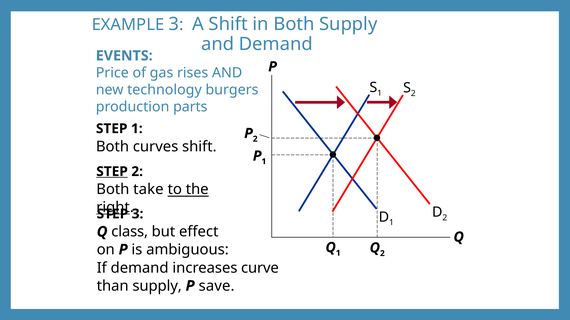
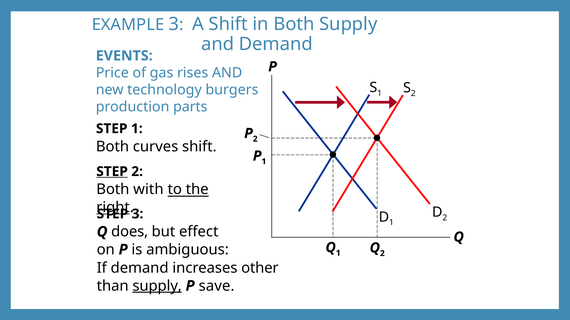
take: take -> with (148, 190)
class: class -> does (130, 232)
curve: curve -> other (260, 269)
supply underline: none -> present (157, 286)
